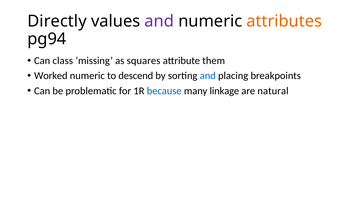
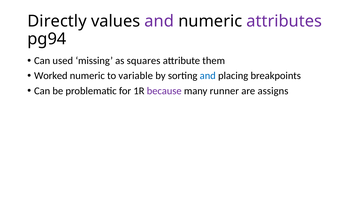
attributes colour: orange -> purple (284, 21)
class: class -> used (63, 61)
descend: descend -> variable (136, 76)
because colour: blue -> purple (164, 91)
linkage: linkage -> runner (224, 91)
natural: natural -> assigns (273, 91)
